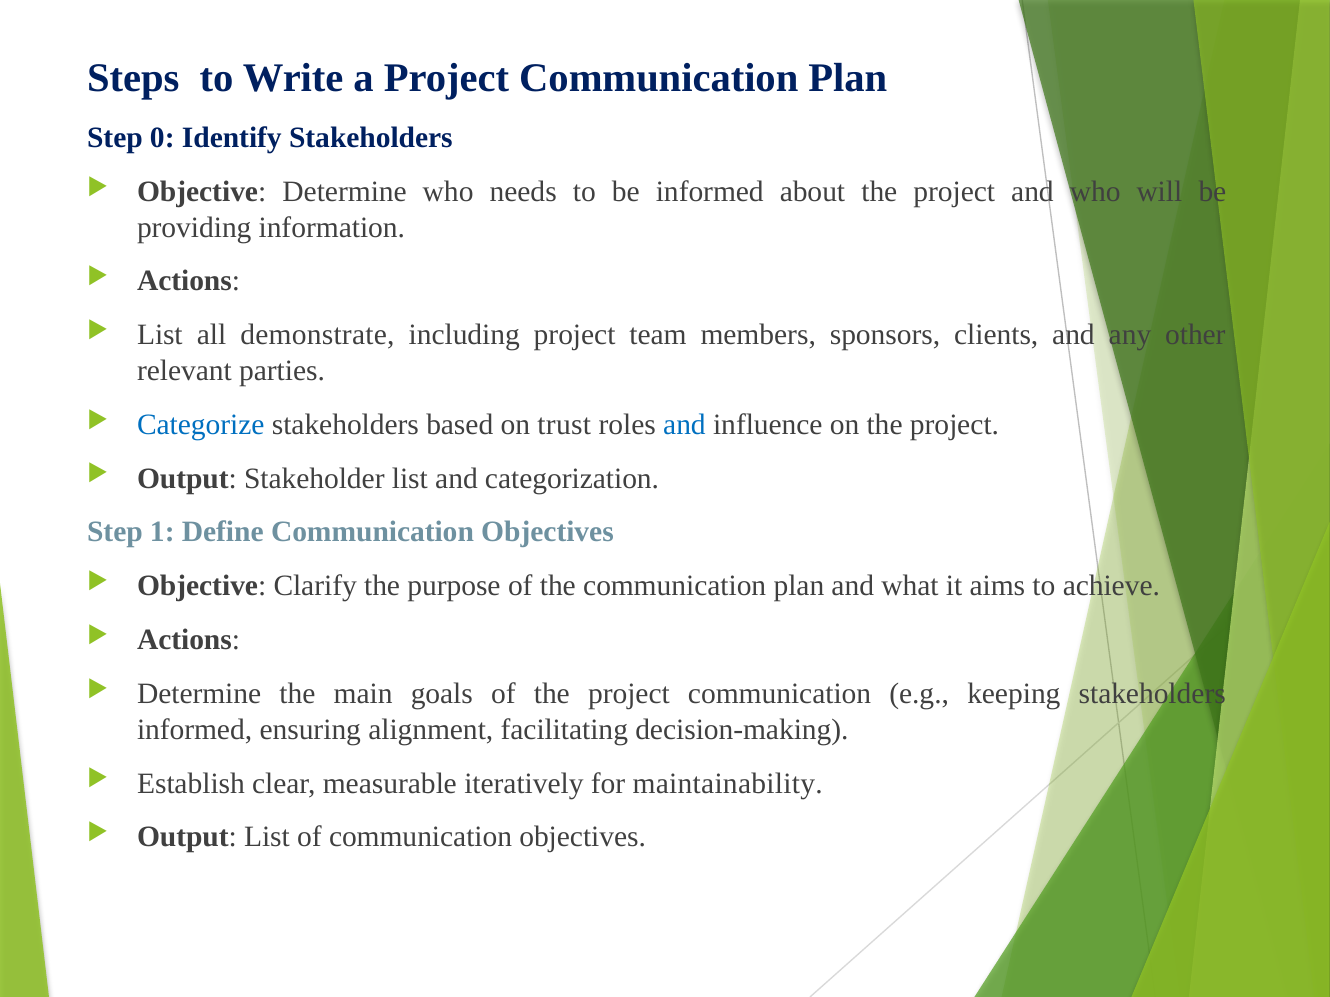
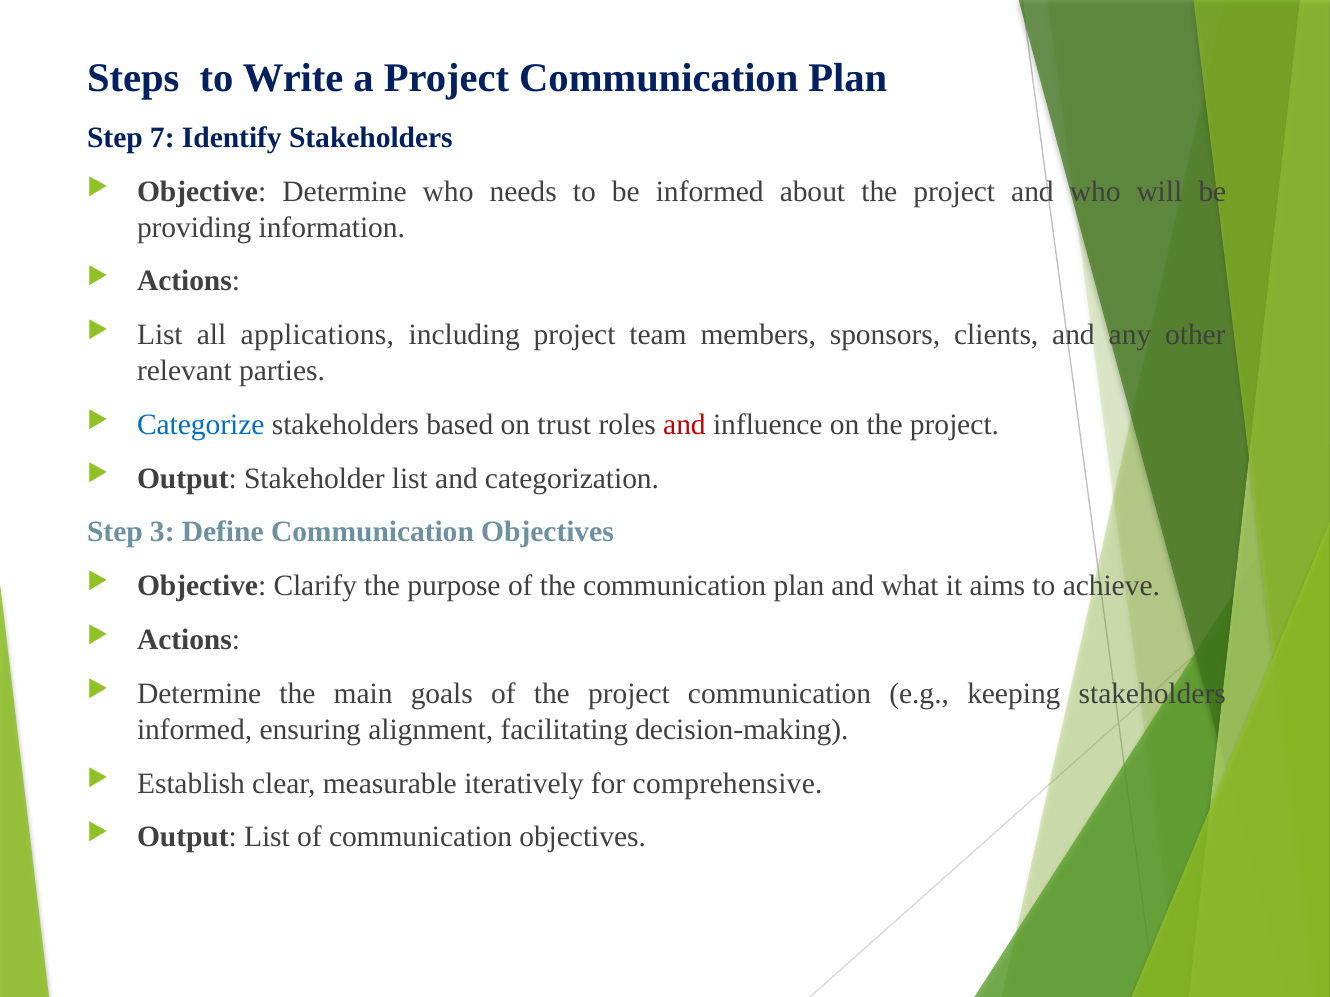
0: 0 -> 7 (162, 138)
demonstrate: demonstrate -> applications (317, 335)
and colour: blue -> red (684, 425)
1: 1 -> 3 (162, 533)
maintainability: maintainability -> comprehensive (728, 784)
